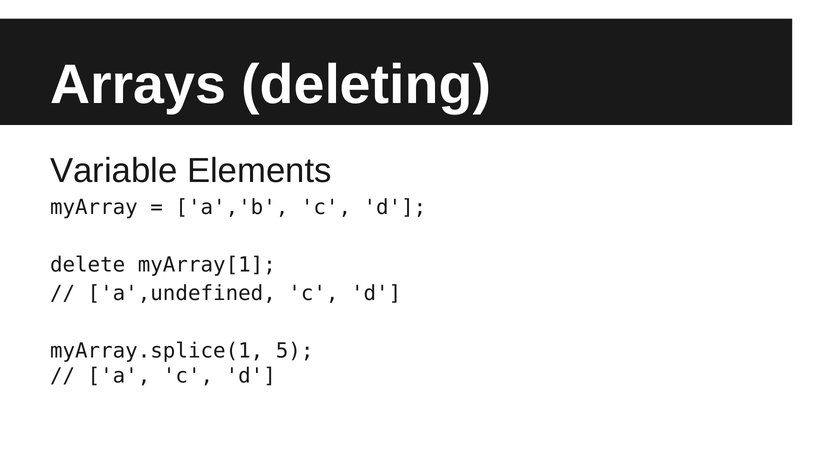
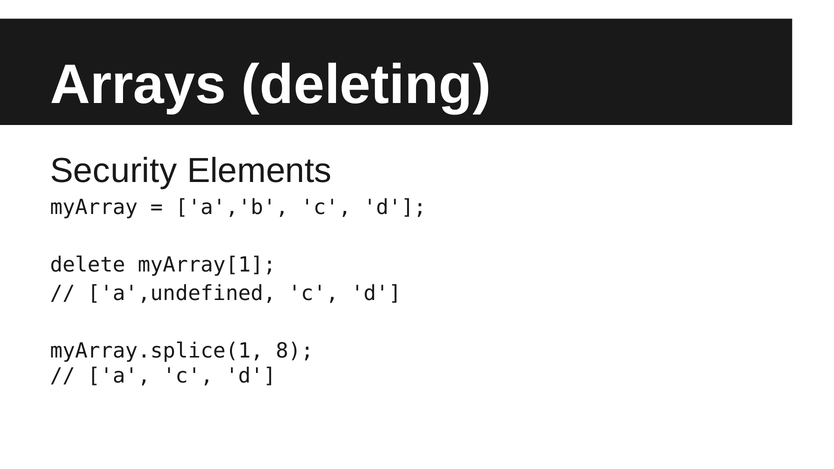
Variable: Variable -> Security (114, 171)
5: 5 -> 8 (295, 351)
